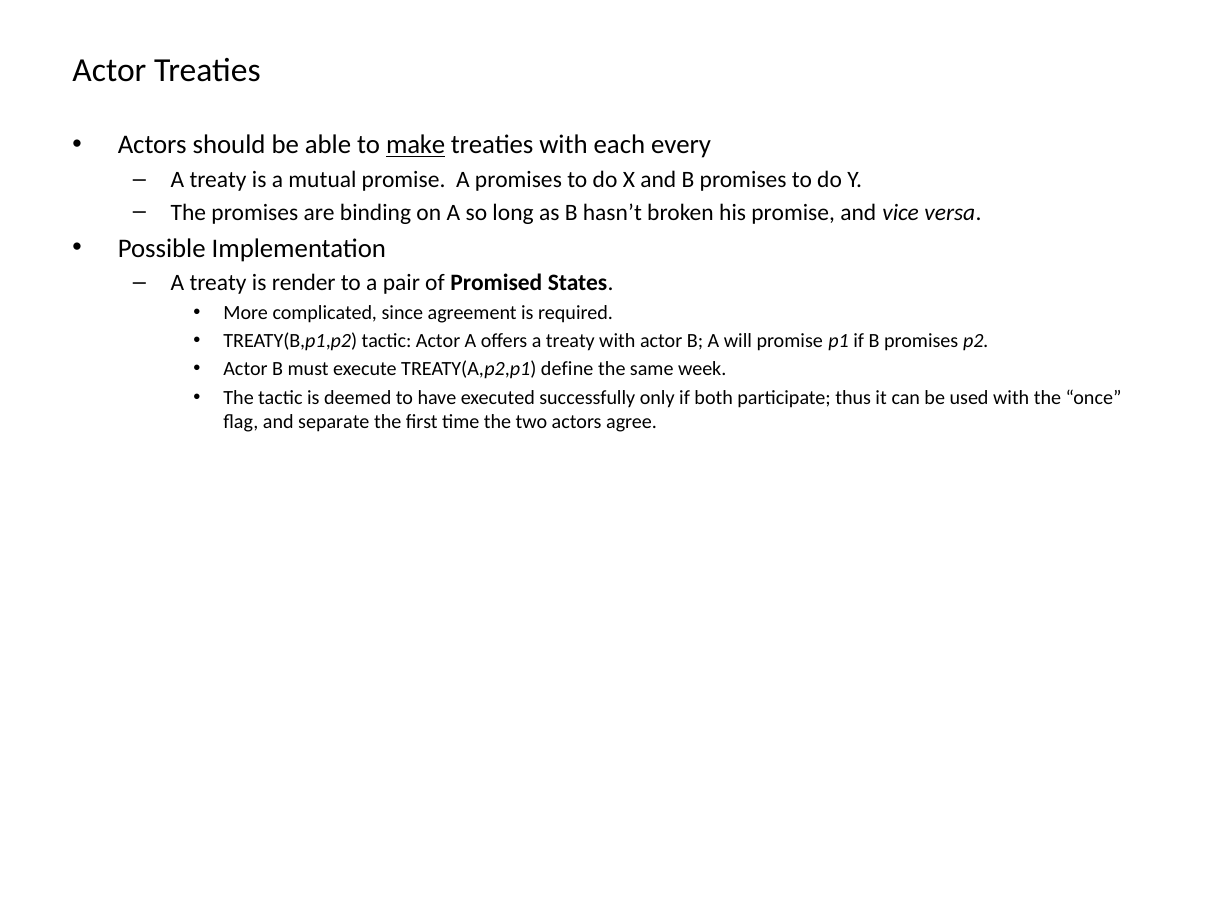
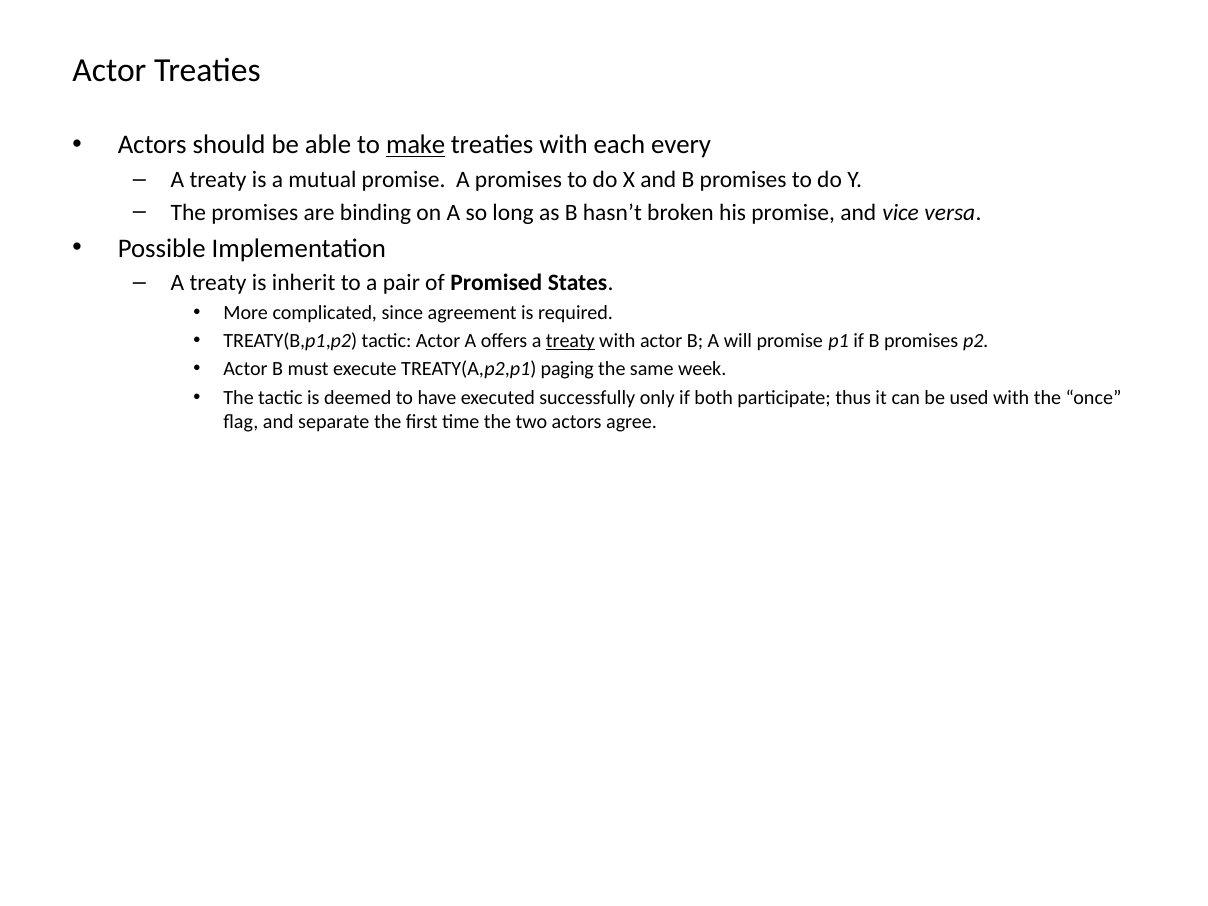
render: render -> inherit (304, 283)
treaty underline: none -> present (570, 341)
define: define -> paging (567, 369)
